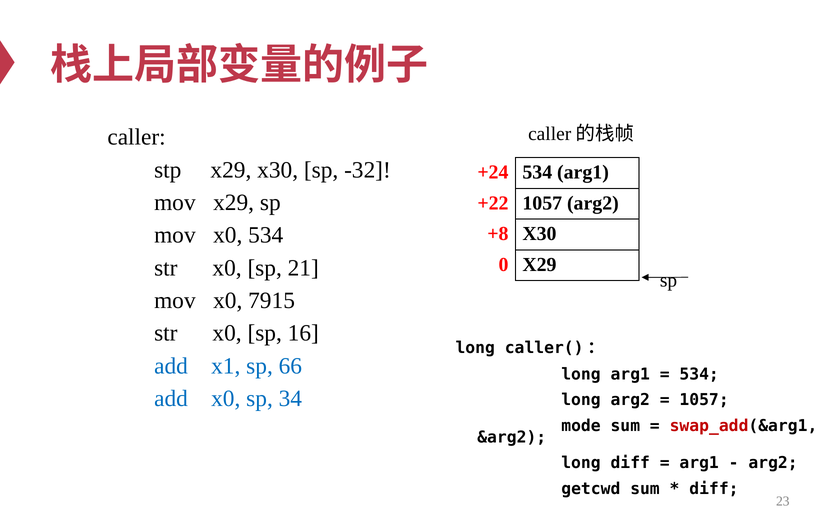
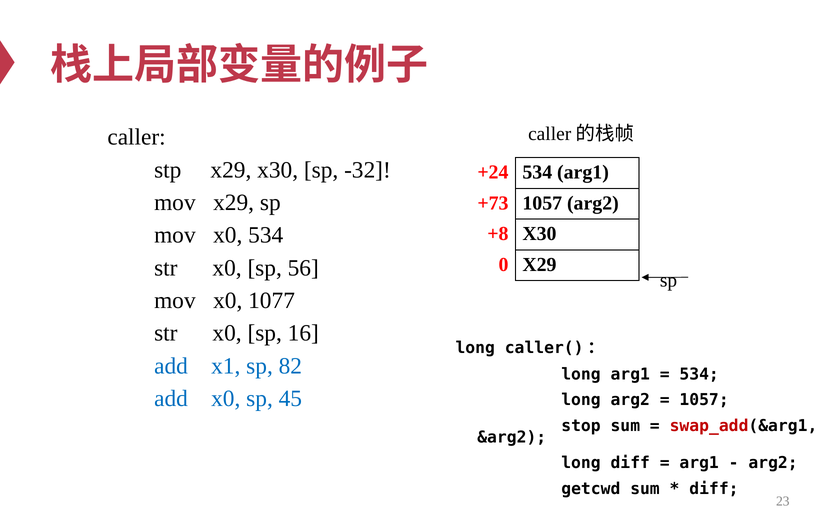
+22: +22 -> +73 (493, 203)
21: 21 -> 56 (303, 268)
7915: 7915 -> 1077 (272, 301)
66: 66 -> 82 (290, 366)
34: 34 -> 45 (290, 399)
mode: mode -> stop (581, 426)
